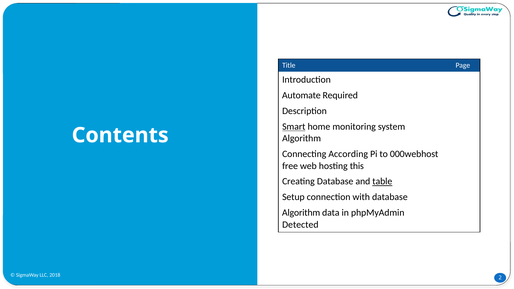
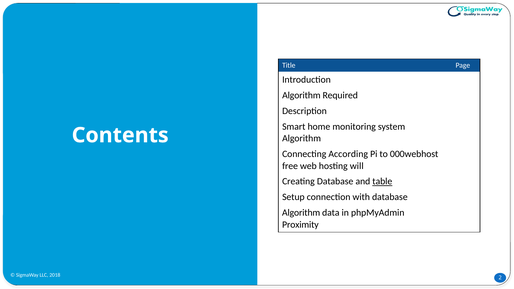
Automate: Automate -> Algorithm (301, 95)
Smart underline: present -> none (294, 127)
this: this -> will (357, 166)
Detected: Detected -> Proximity (300, 225)
